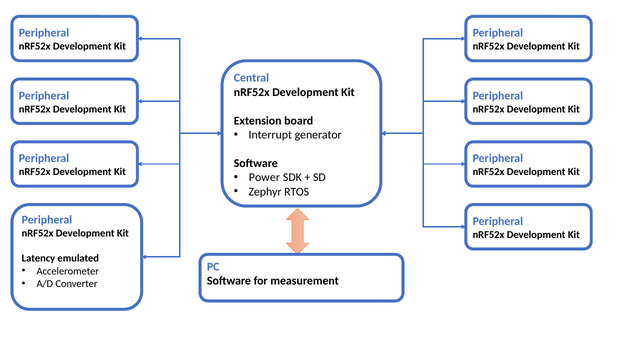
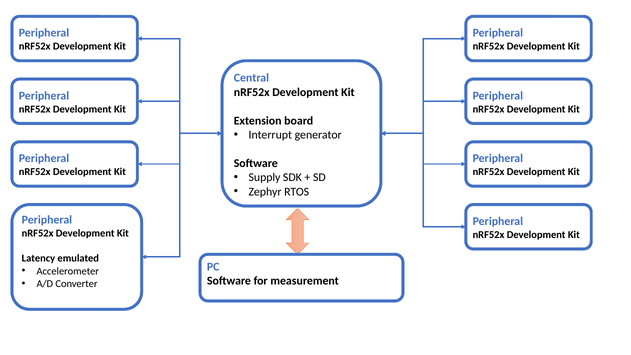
Power: Power -> Supply (265, 177)
